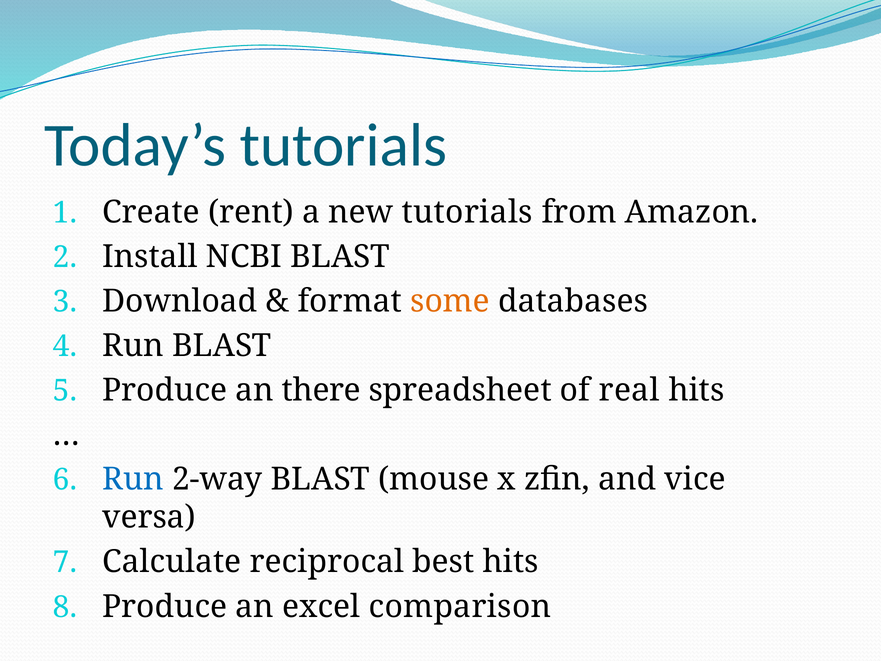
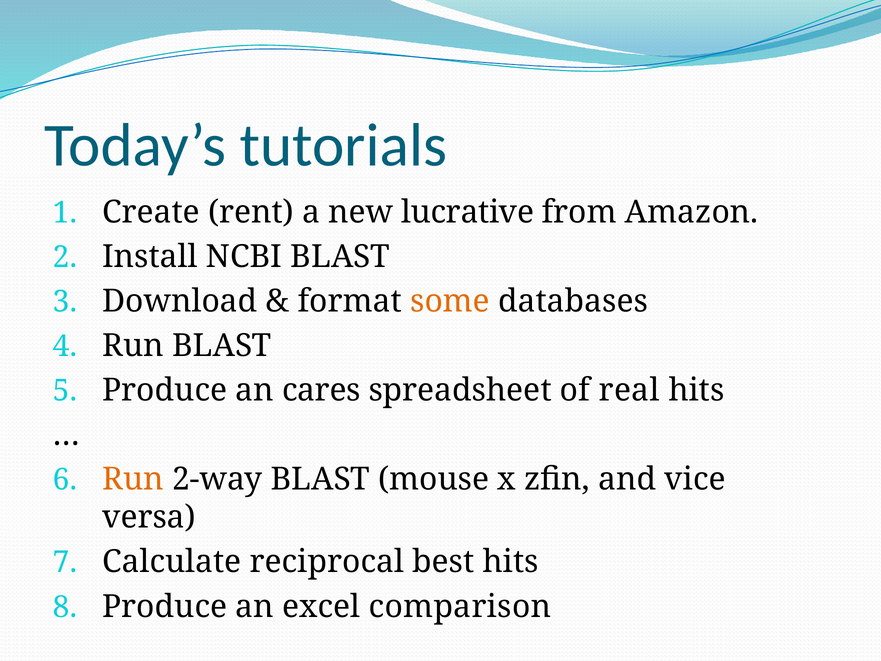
new tutorials: tutorials -> lucrative (468, 212)
there: there -> cares (321, 390)
Run colour: blue -> orange (133, 479)
